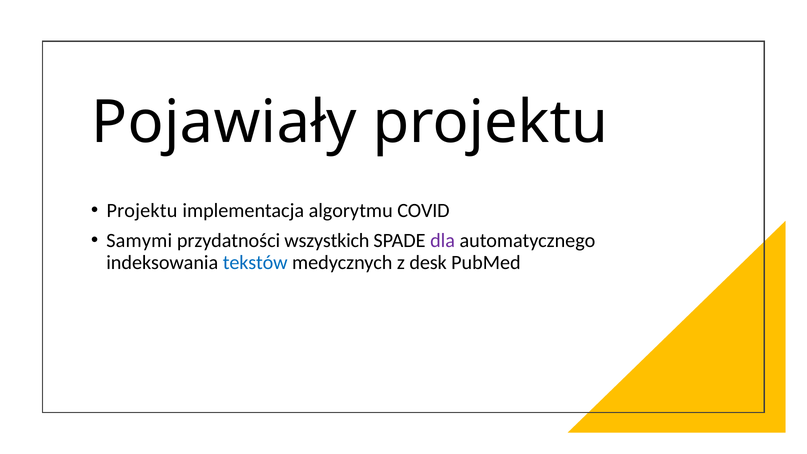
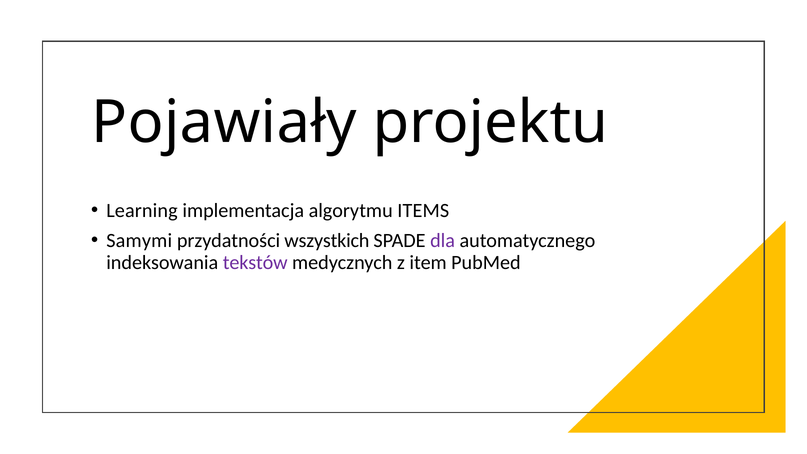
Projektu: Projektu -> Learning (142, 210)
COVID: COVID -> ITEMS (423, 210)
tekstów colour: blue -> purple (255, 262)
desk: desk -> item (428, 262)
